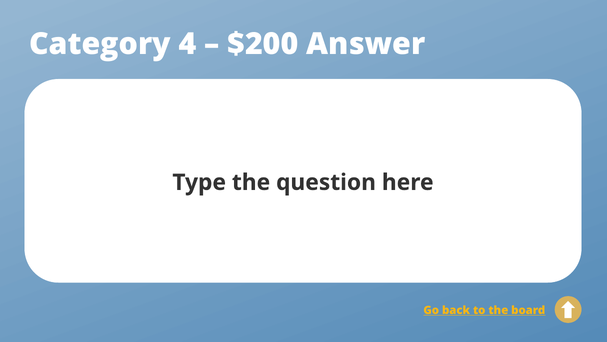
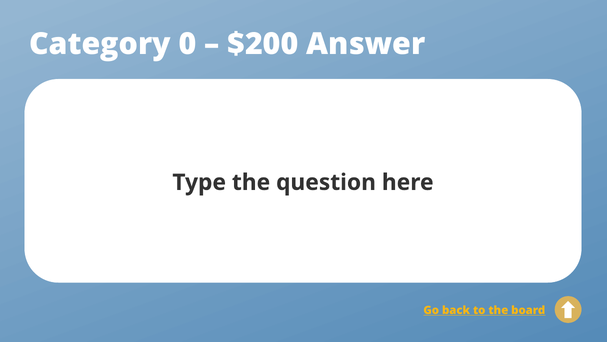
4: 4 -> 0 (187, 44)
